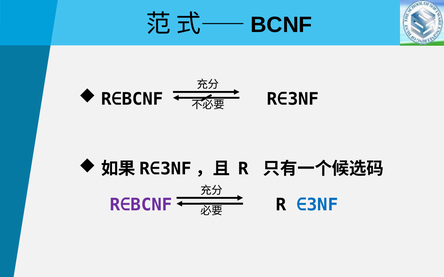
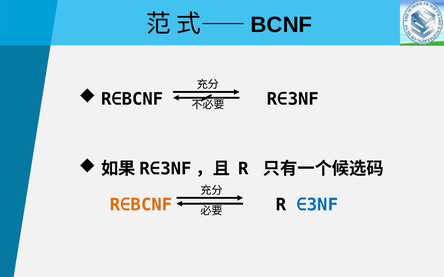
R∈BCNF colour: purple -> orange (141, 205)
